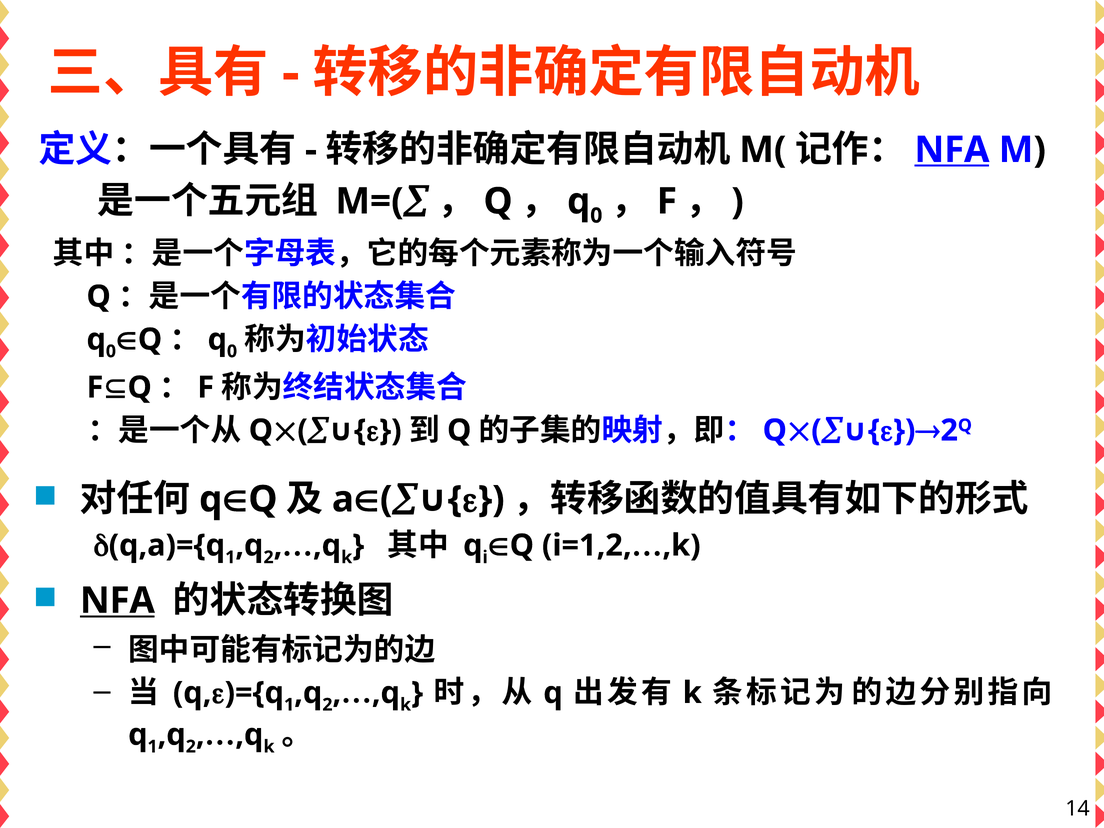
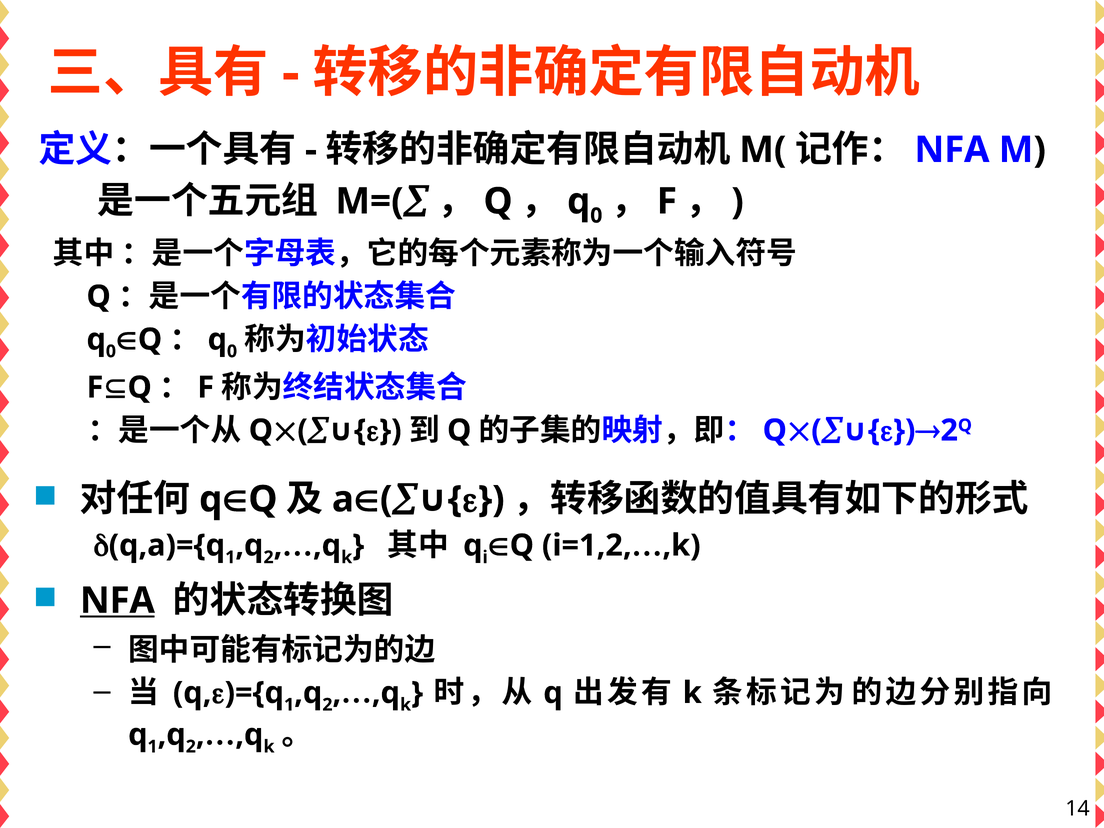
NFA underline: present -> none (952, 150)
